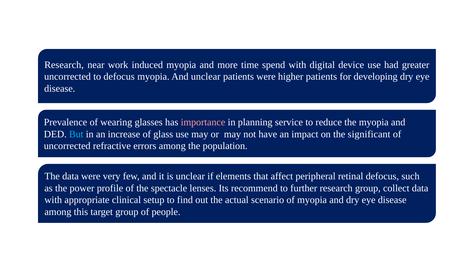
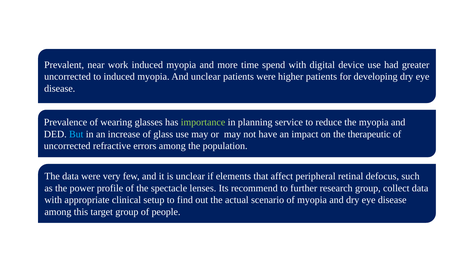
Research: Research -> Prevalent (64, 65)
to defocus: defocus -> induced (119, 77)
importance colour: pink -> light green (203, 122)
significant: significant -> therapeutic (369, 134)
